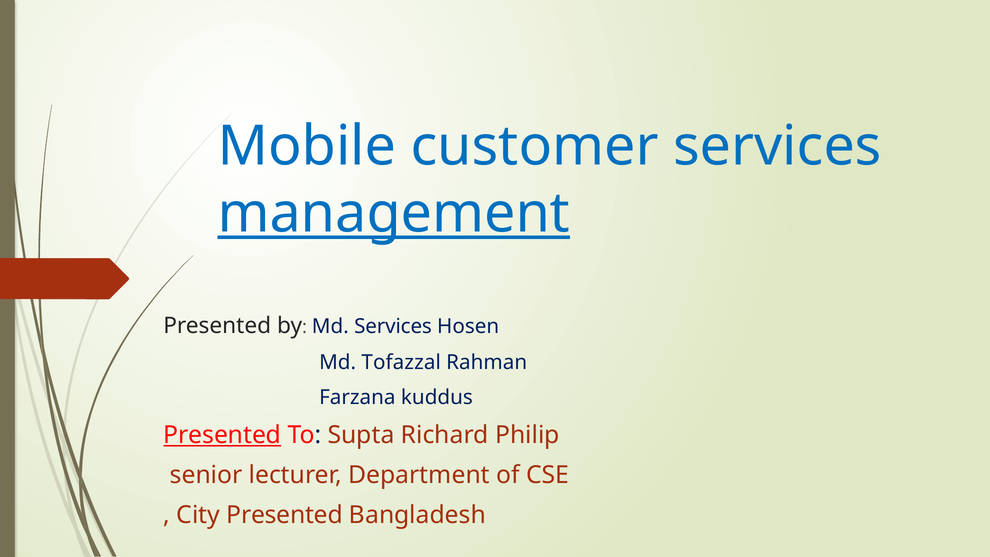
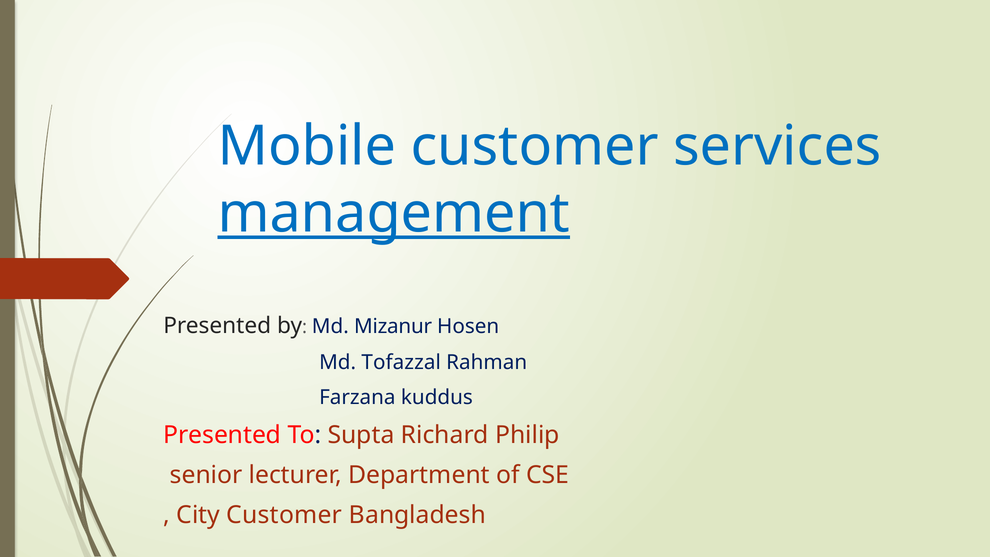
Md Services: Services -> Mizanur (393, 327)
Presented underline: present -> none (222, 435)
City Presented: Presented -> Customer (284, 515)
